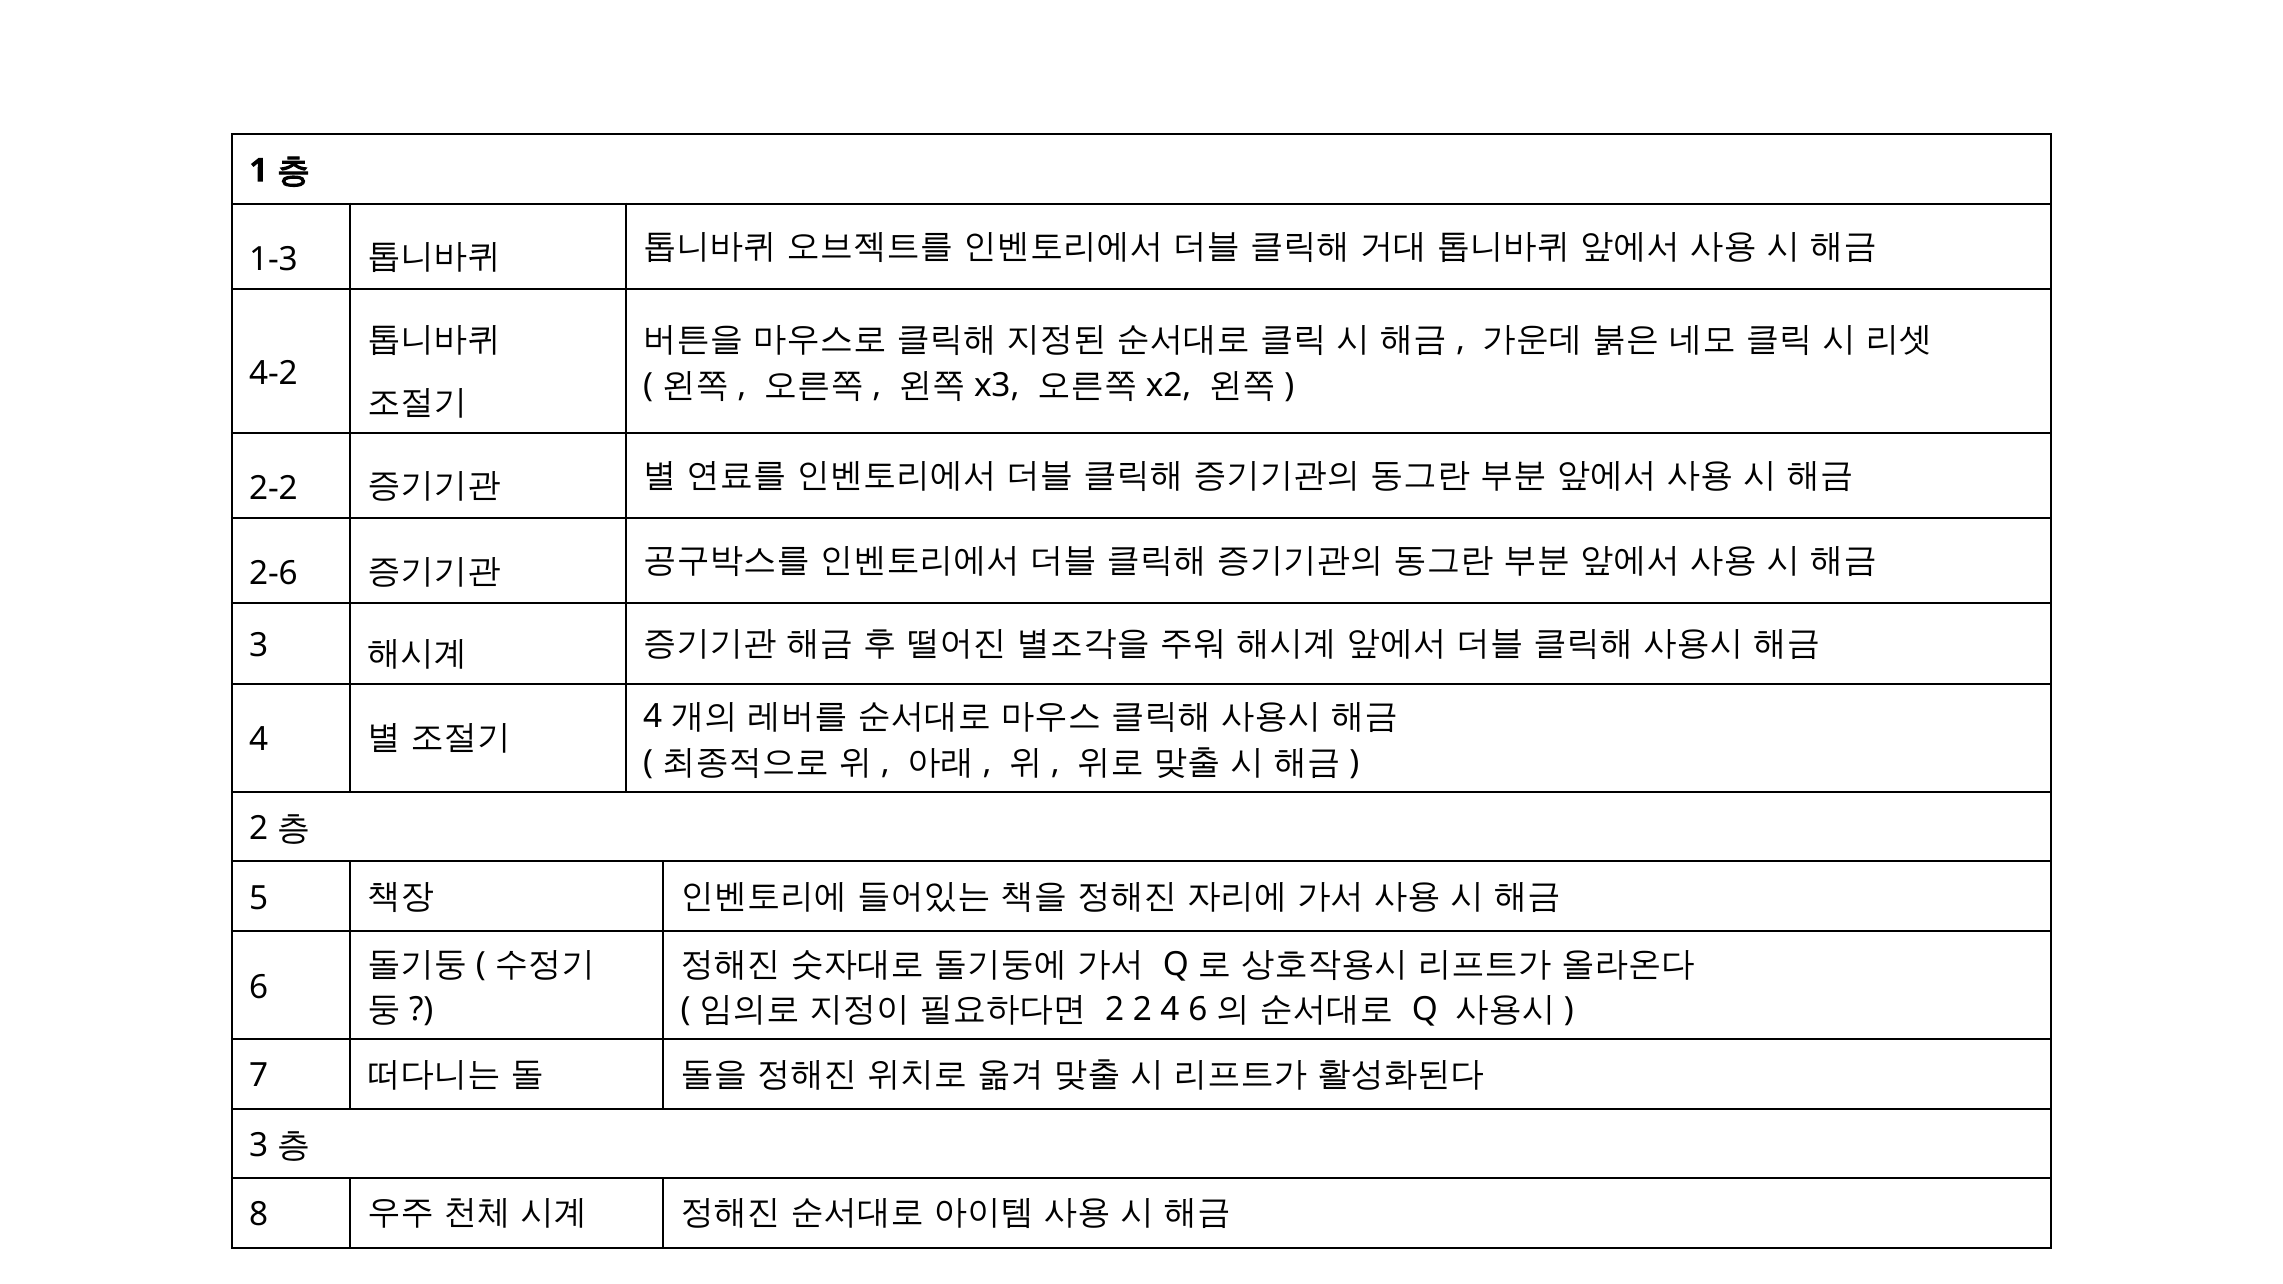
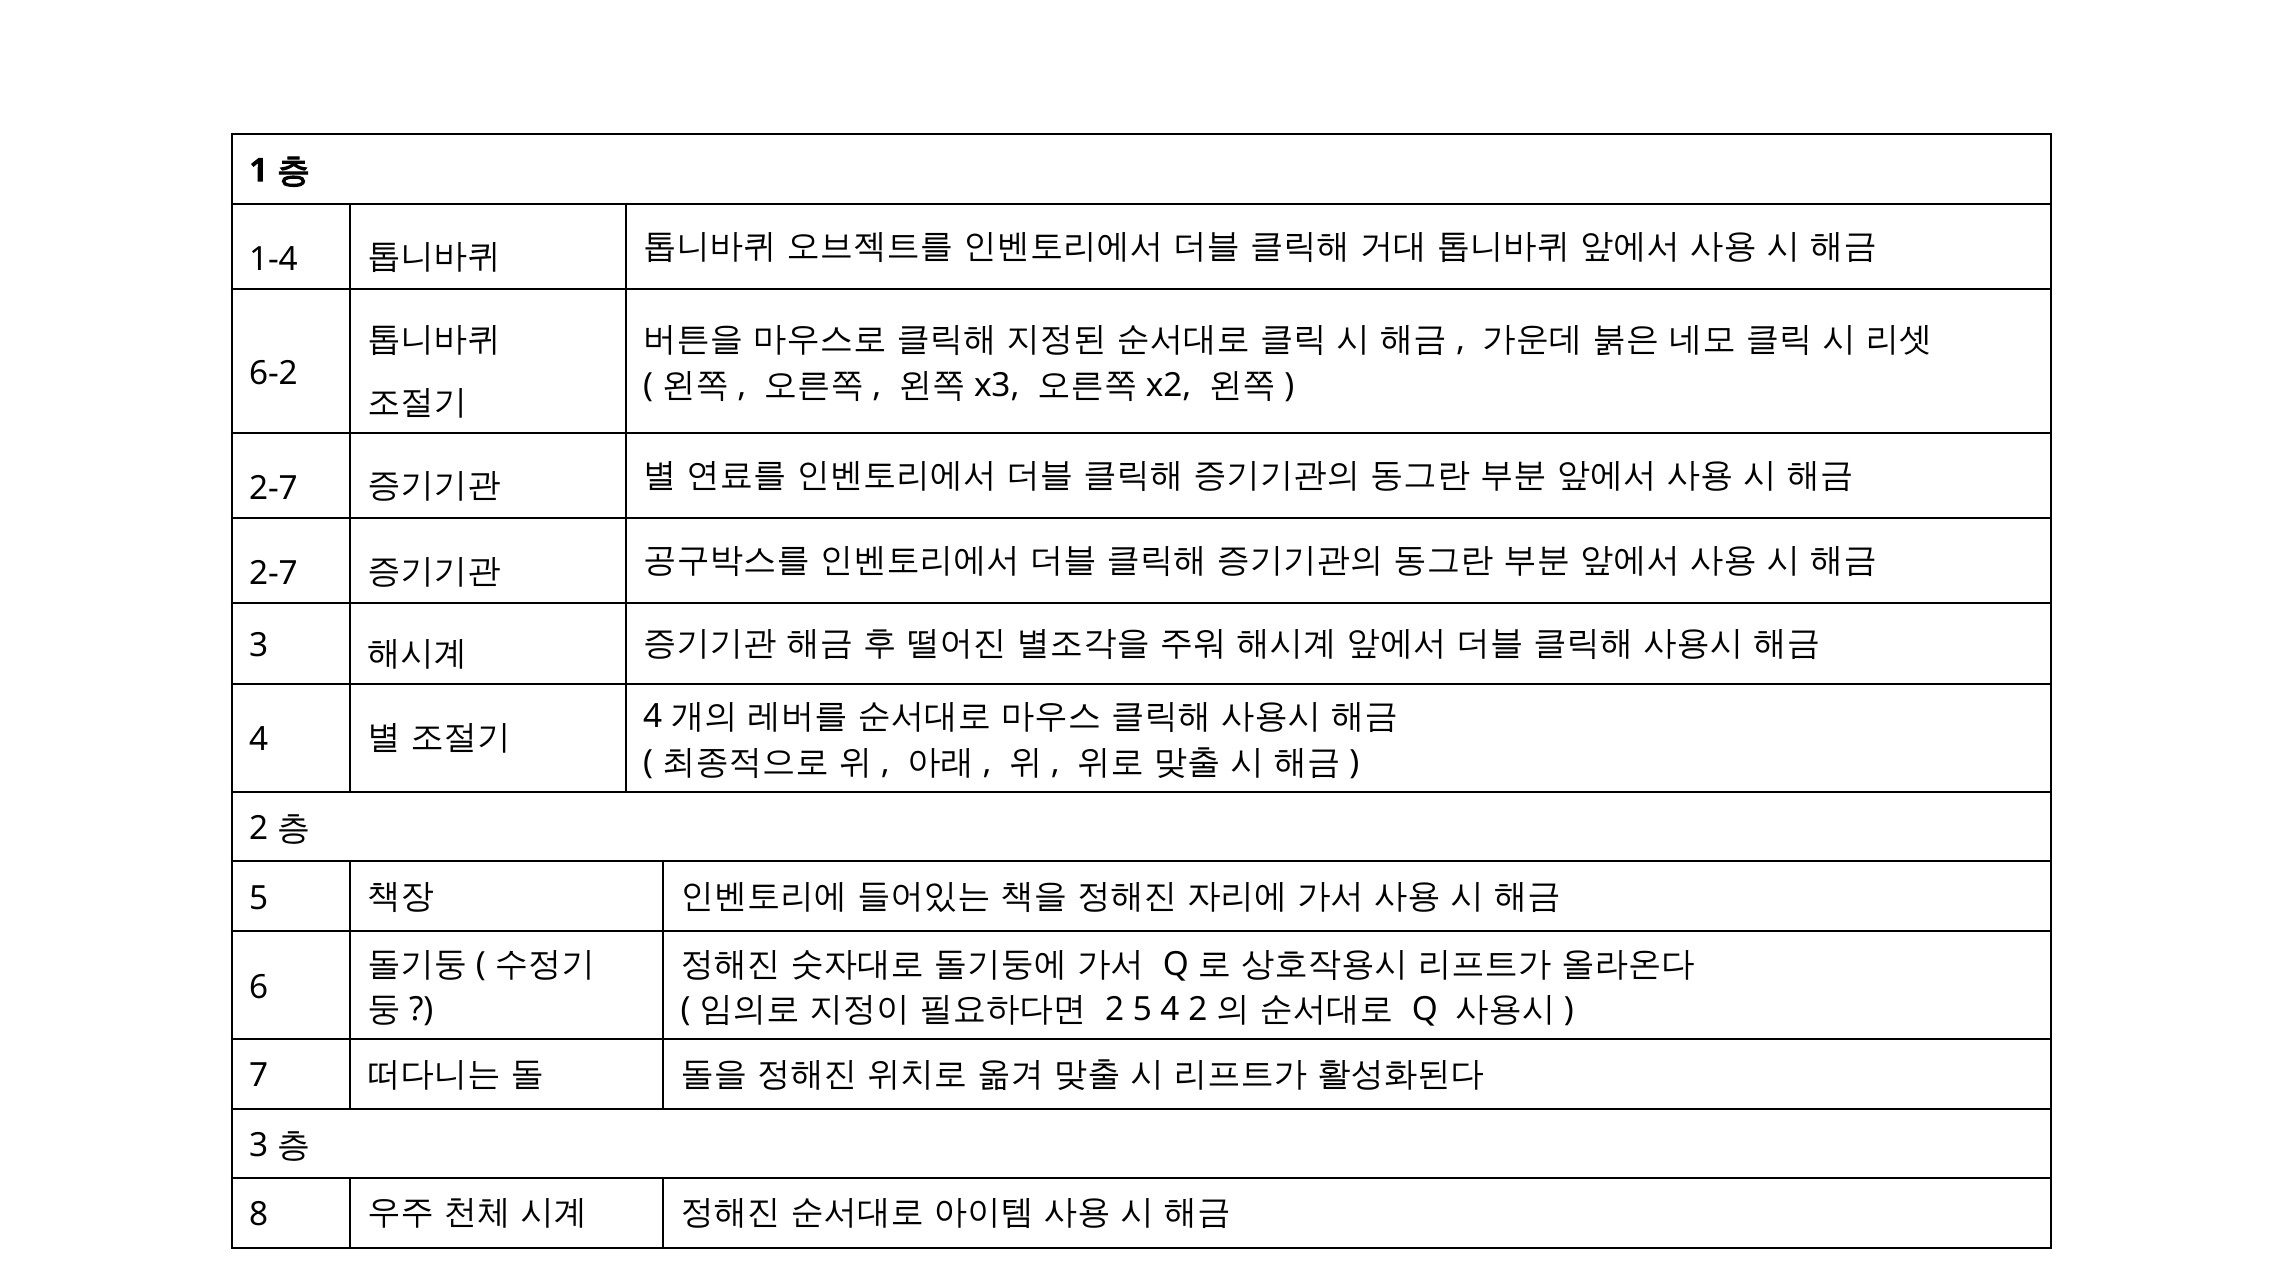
1-3: 1-3 -> 1-4 (273, 259)
4-2: 4-2 -> 6-2 (273, 374)
2-2: 2-2 -> 2-7 (273, 489)
2-6: 2-6 -> 2-7 (273, 574)
2 2: 2 -> 5 (1142, 1010)
4 6: 6 -> 2 (1198, 1010)
